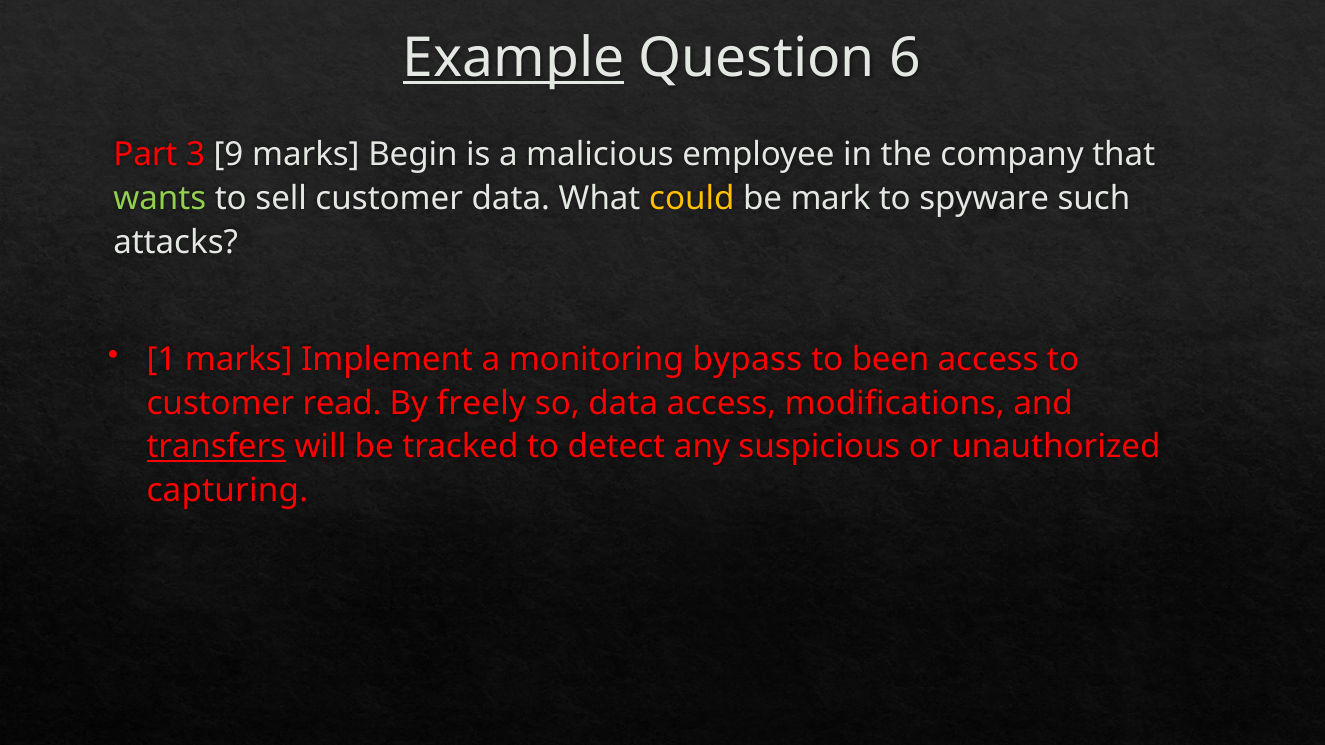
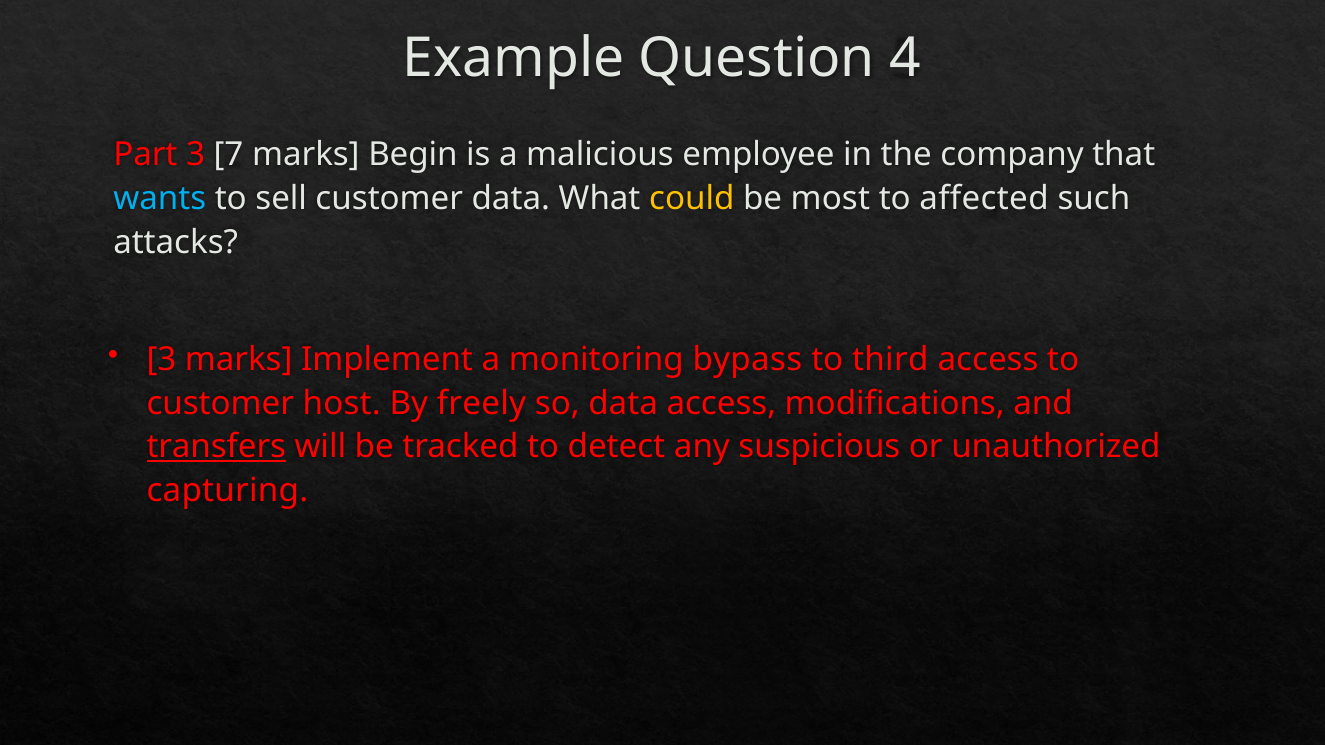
Example underline: present -> none (514, 58)
6: 6 -> 4 (905, 58)
9: 9 -> 7 (229, 155)
wants colour: light green -> light blue (160, 199)
mark: mark -> most (830, 199)
spyware: spyware -> affected (984, 199)
1: 1 -> 3 (161, 360)
been: been -> third (890, 360)
read: read -> host (342, 403)
